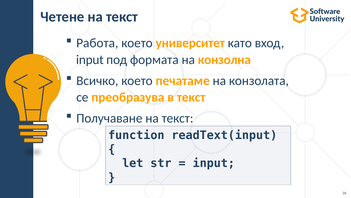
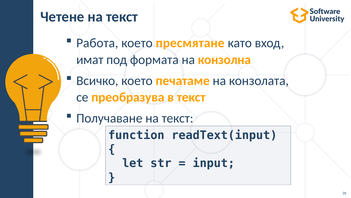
университет: университет -> пресмятане (190, 43)
input: input -> имат (90, 59)
